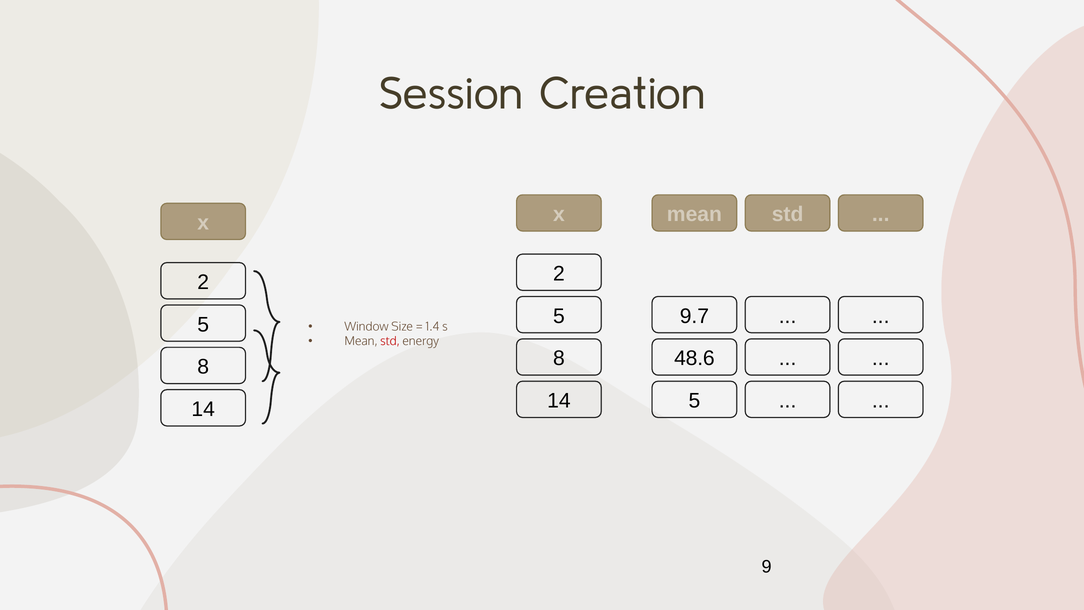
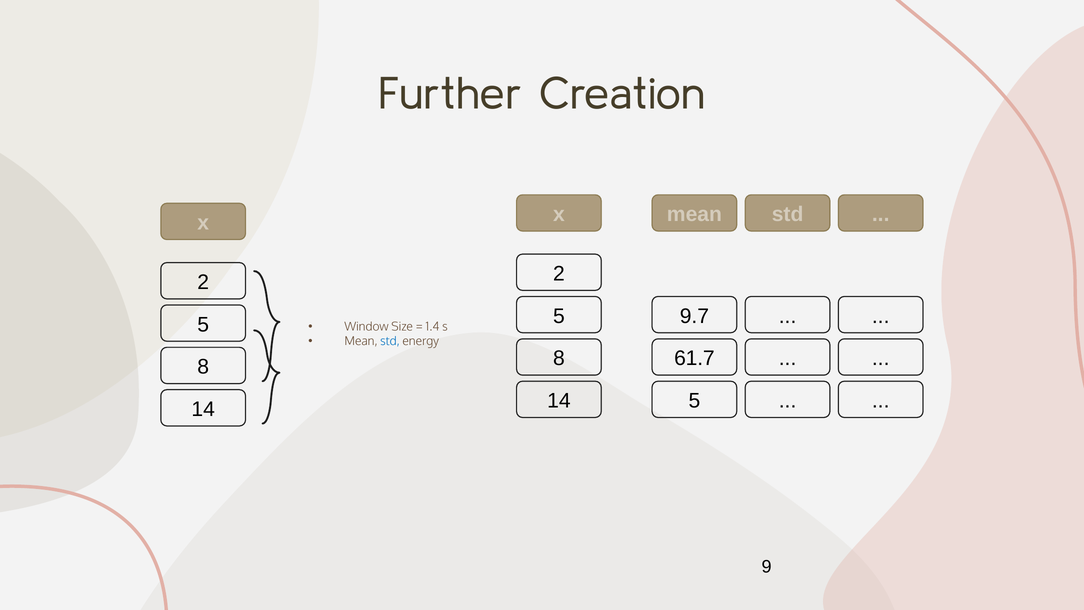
Session: Session -> Further (450, 94)
std colour: red -> blue (390, 341)
48.6: 48.6 -> 61.7 (694, 358)
